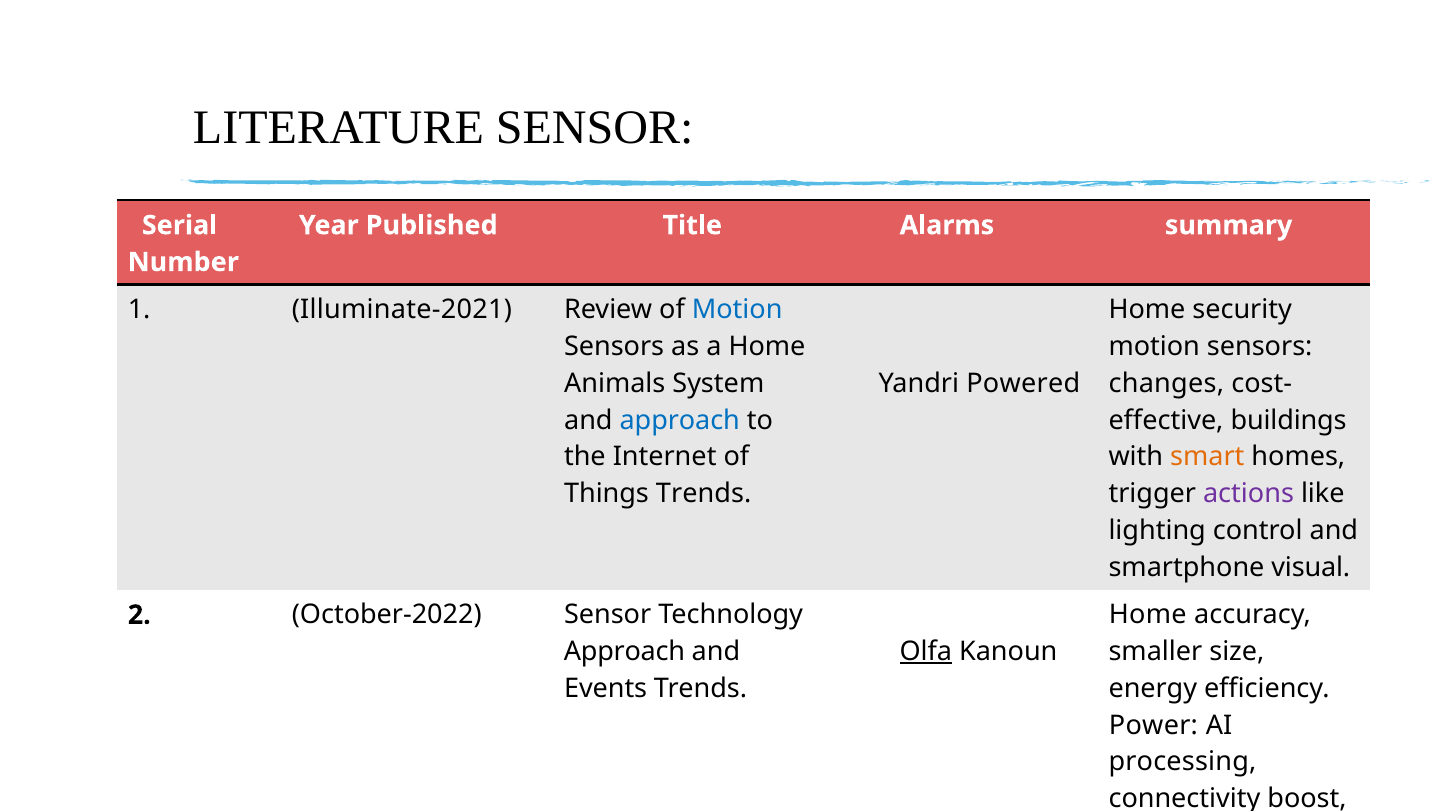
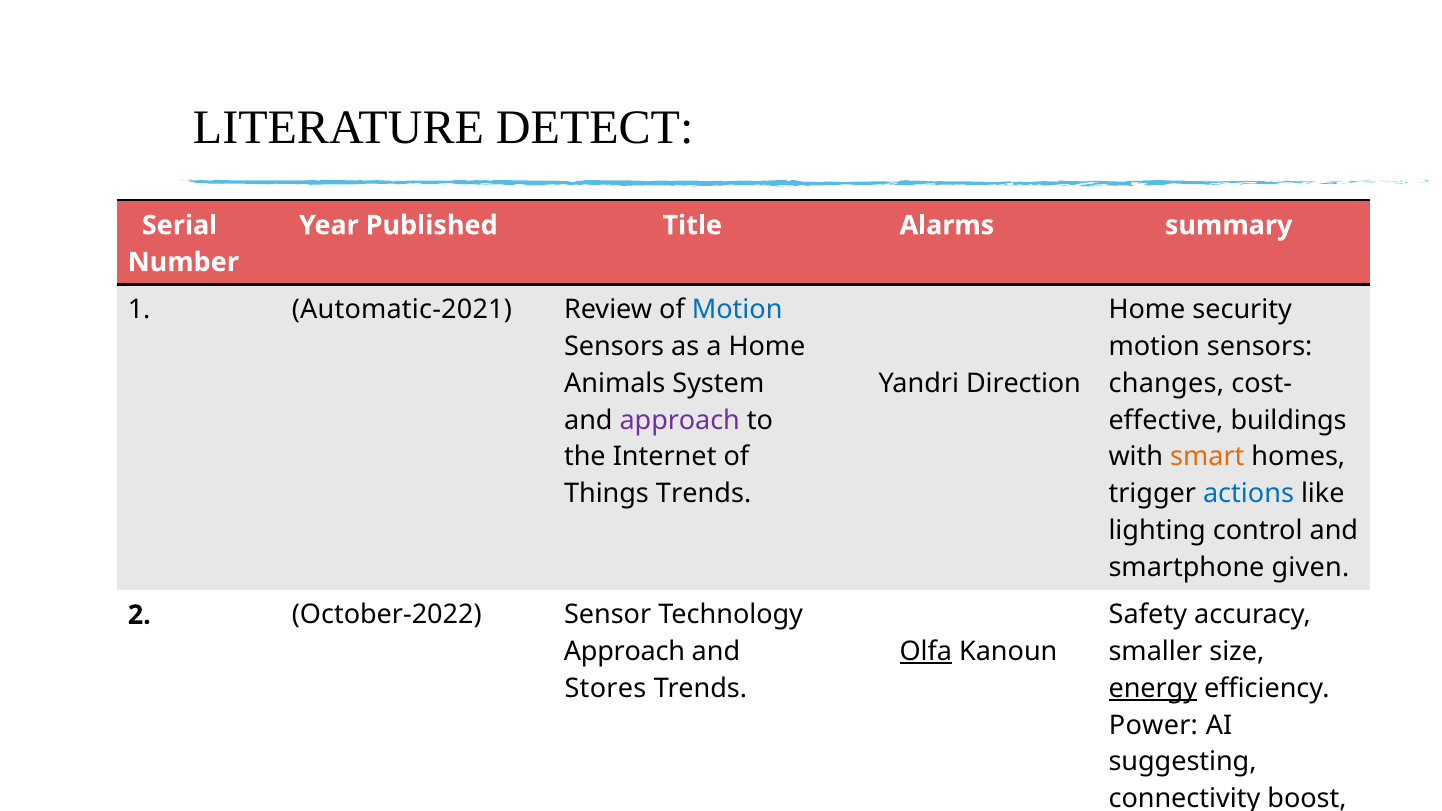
LITERATURE SENSOR: SENSOR -> DETECT (595, 128)
Illuminate-2021: Illuminate-2021 -> Automatic-2021 (402, 310)
Powered: Powered -> Direction (1023, 383)
approach colour: blue -> purple (680, 420)
actions colour: purple -> blue (1249, 494)
visual: visual -> given (1311, 567)
Home: Home -> Safety (1148, 615)
Events: Events -> Stores (605, 689)
energy underline: none -> present (1153, 689)
processing: processing -> suggesting (1183, 762)
